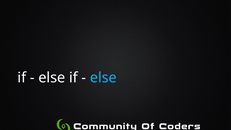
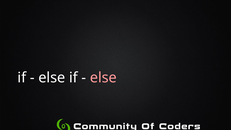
else colour: light blue -> pink (103, 78)
